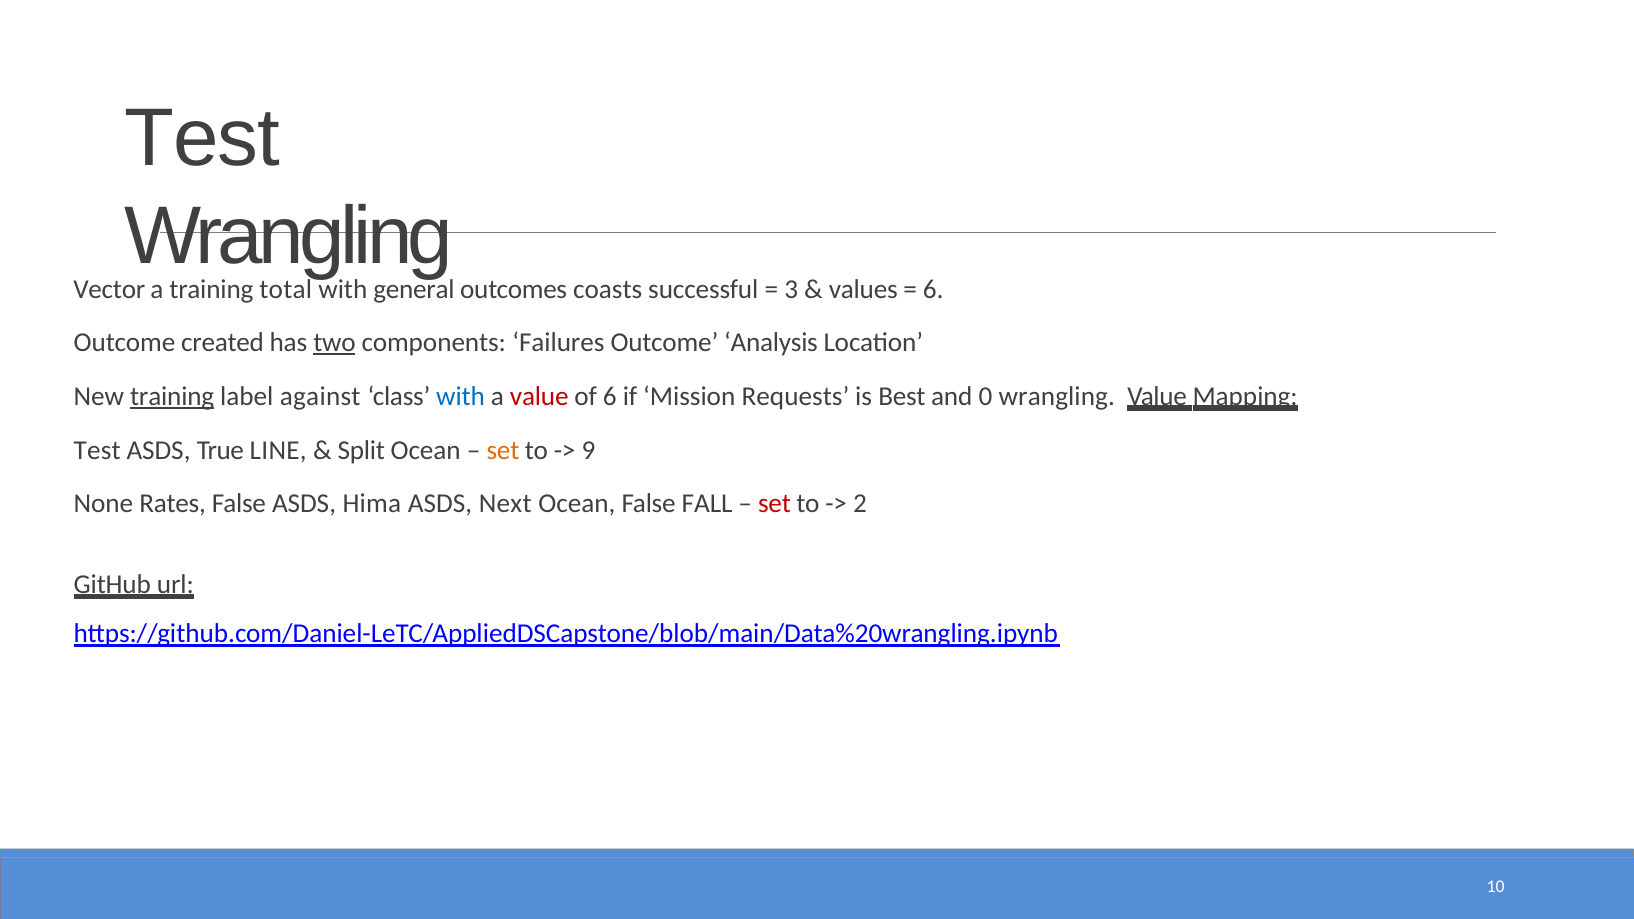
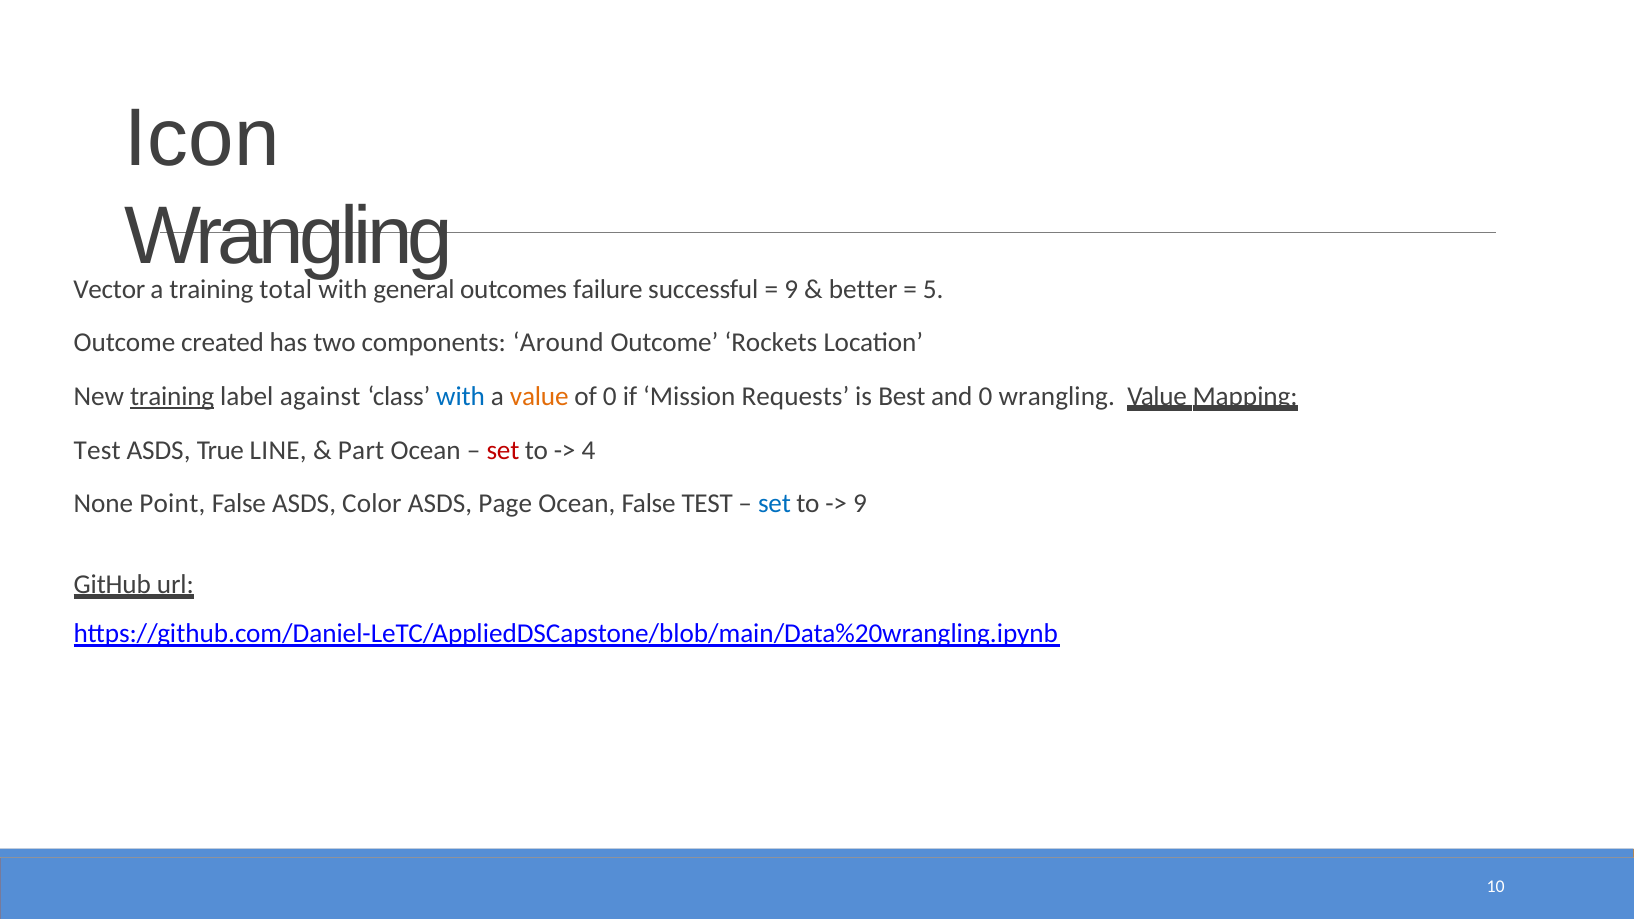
Test: Test -> Icon (202, 139)
coasts: coasts -> failure (608, 290)
3: 3 -> 9 (791, 290)
values: values -> better (863, 290)
6: 6 -> 5 (933, 290)
two underline: present -> none (334, 343)
Failures: Failures -> Around (558, 343)
Analysis: Analysis -> Rockets (771, 343)
value colour: red -> orange (539, 396)
of 6: 6 -> 0 (610, 396)
Split: Split -> Part (361, 451)
set colour: orange -> red (503, 451)
9: 9 -> 4 (588, 451)
Rates: Rates -> Point (172, 504)
Hima: Hima -> Color (372, 504)
Next: Next -> Page (505, 504)
False FALL: FALL -> TEST (707, 504)
set colour: red -> blue (774, 504)
2: 2 -> 9 (860, 504)
